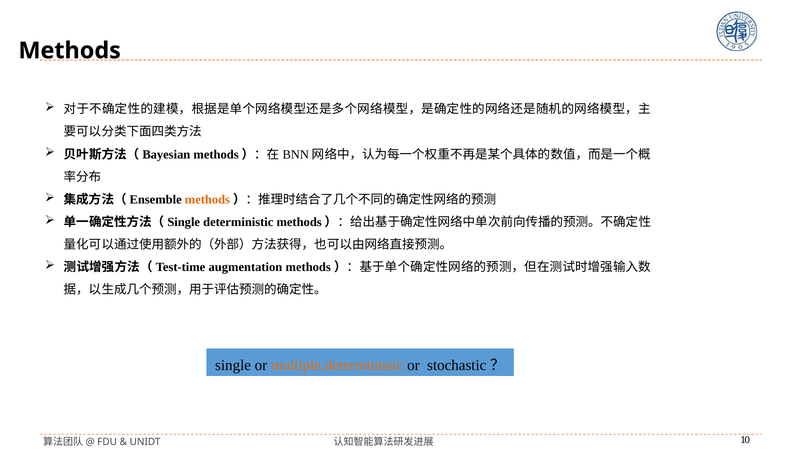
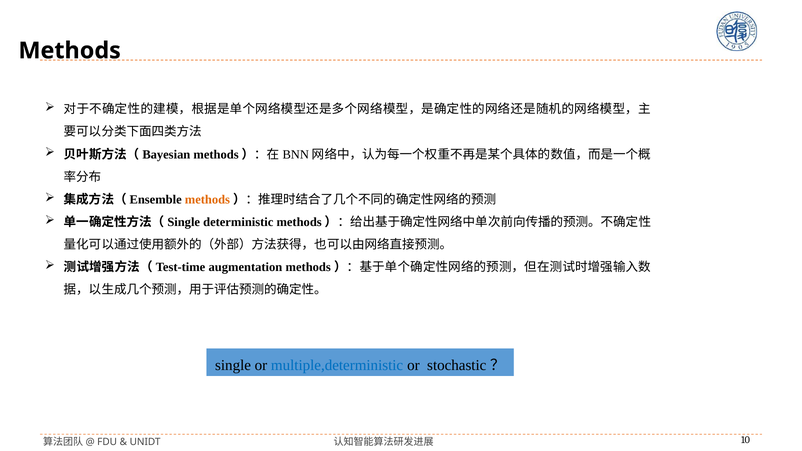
multiple,deterministic colour: orange -> blue (337, 365)
